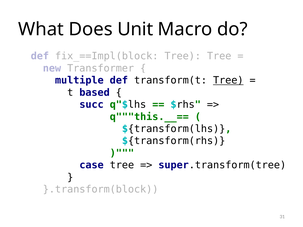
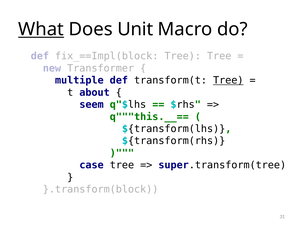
What underline: none -> present (41, 29)
based: based -> about (95, 93)
succ: succ -> seem (92, 105)
